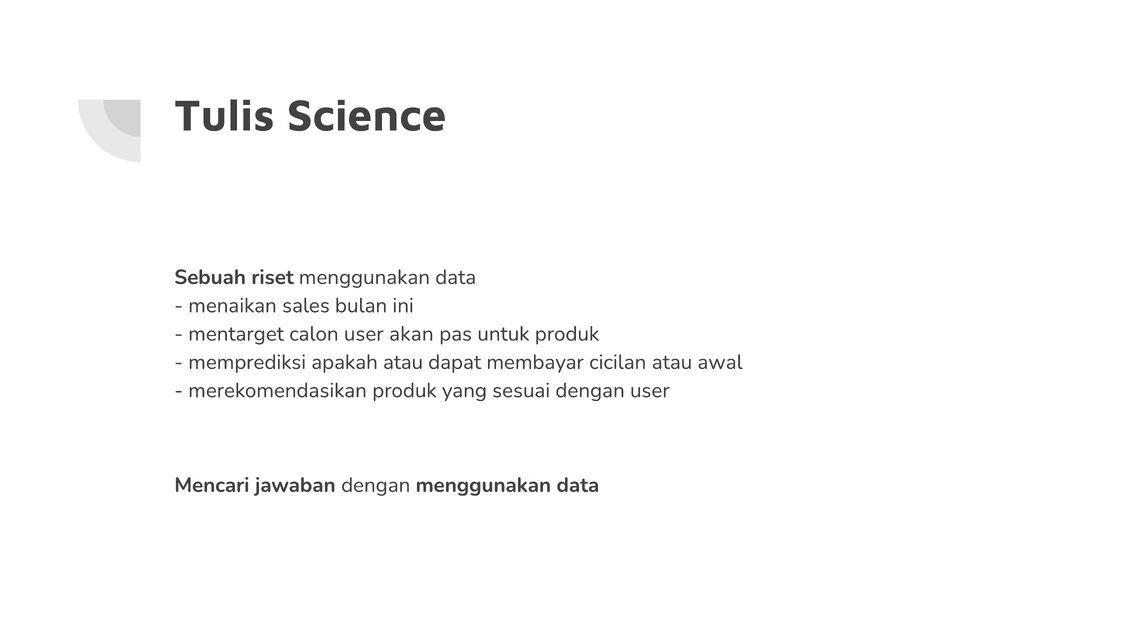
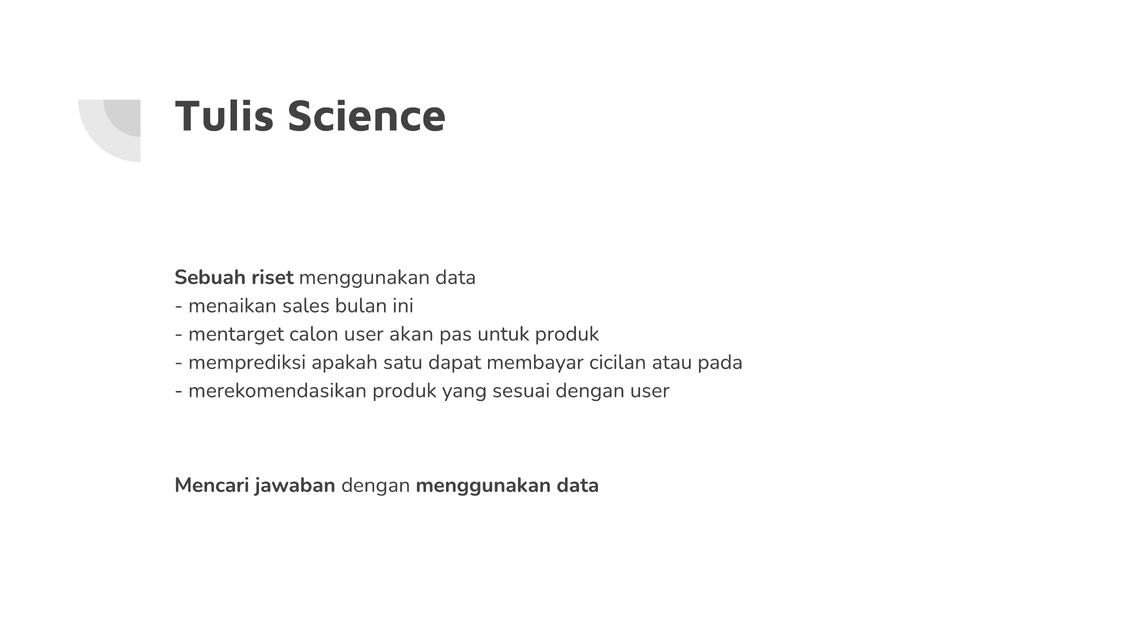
apakah atau: atau -> satu (403, 362)
awal: awal -> pada (720, 362)
